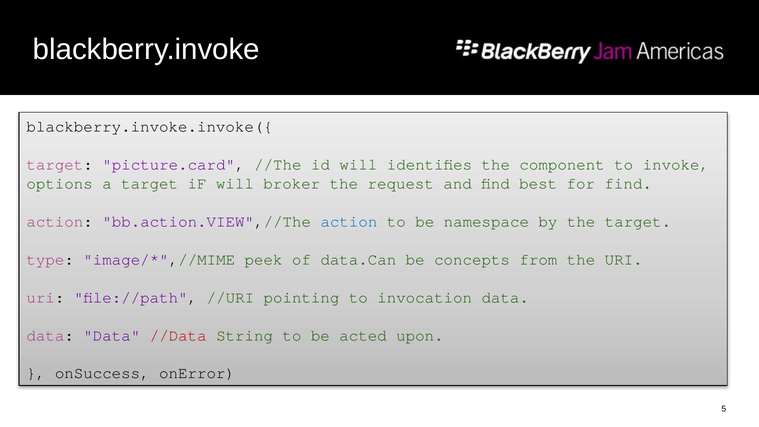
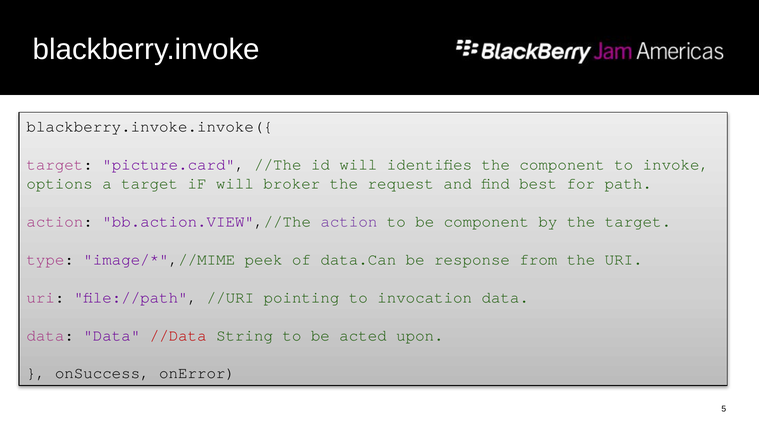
for find: find -> path (628, 183)
action colour: blue -> purple (349, 221)
be namespace: namespace -> component (486, 221)
concepts: concepts -> response (472, 259)
